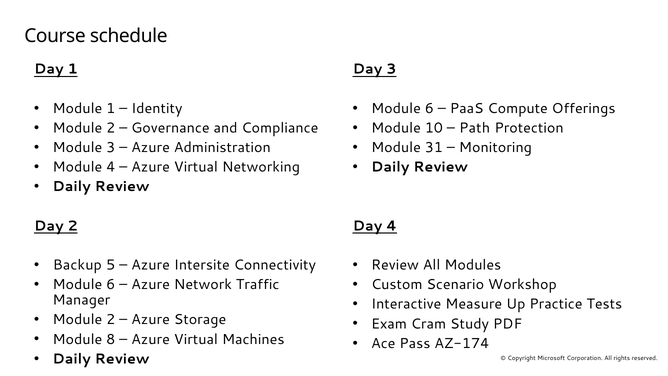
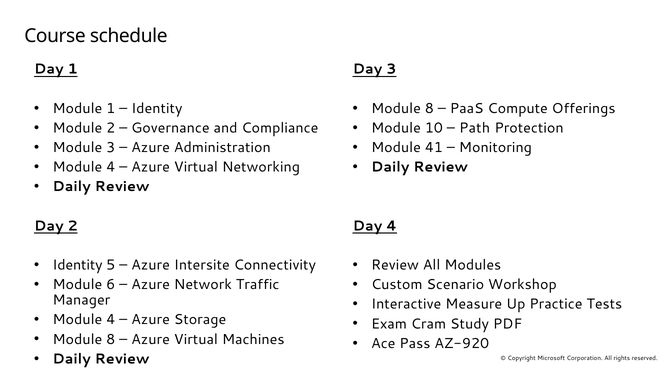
6: 6 -> 8 (429, 108)
31: 31 -> 41 (434, 147)
Backup: Backup -> Identity (77, 265)
2: 2 -> 4 (111, 319)
AZ-174: AZ-174 -> AZ-920 (462, 343)
